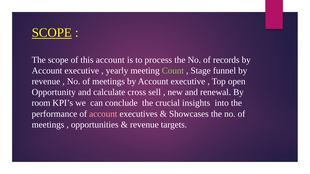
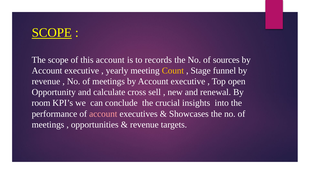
process: process -> records (158, 60)
records: records -> sources (226, 60)
Count colour: light green -> yellow (173, 71)
